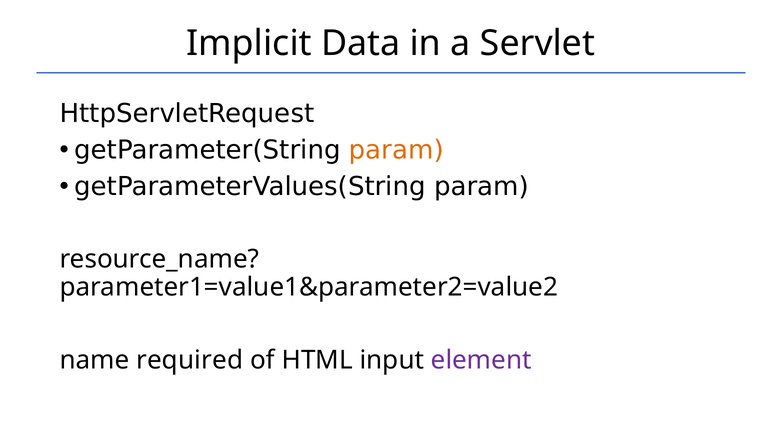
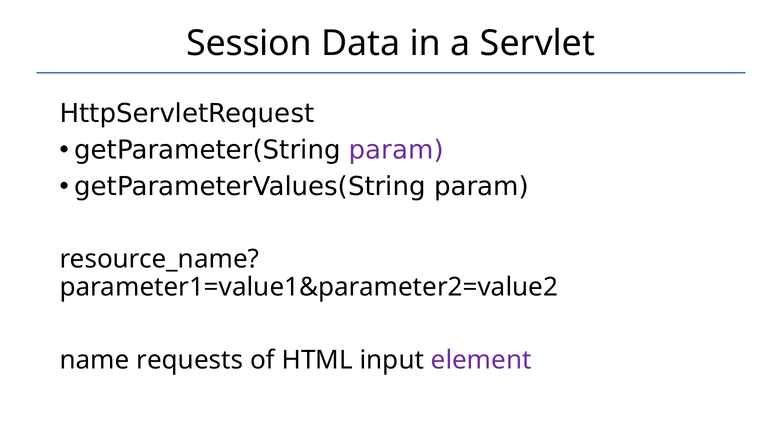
Implicit: Implicit -> Session (249, 43)
param colour: orange -> purple (396, 150)
required: required -> requests (190, 360)
